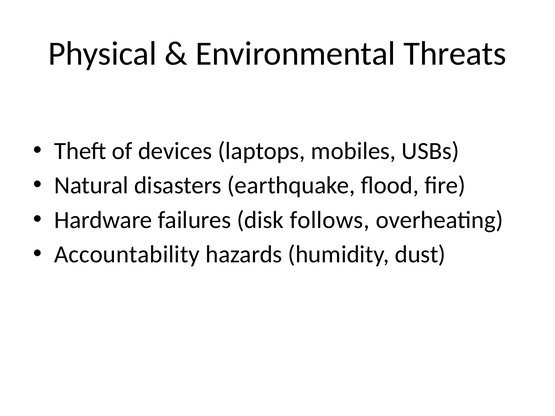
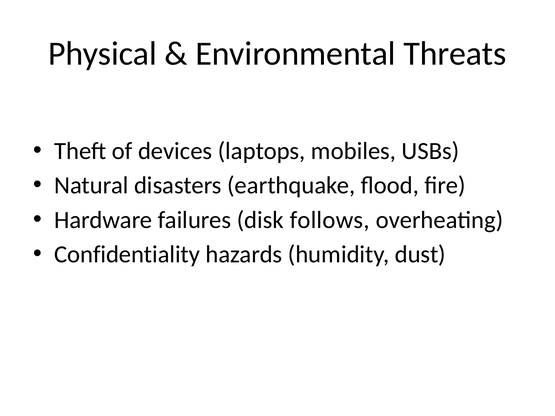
Accountability: Accountability -> Confidentiality (127, 255)
